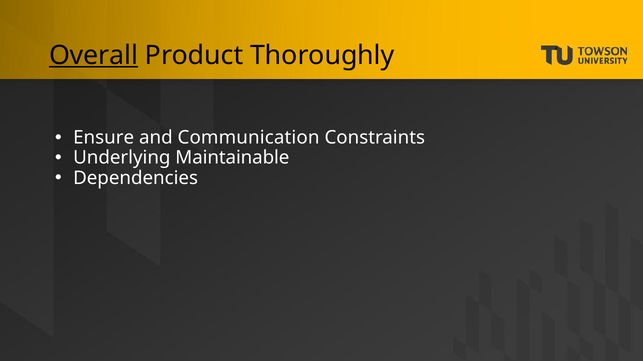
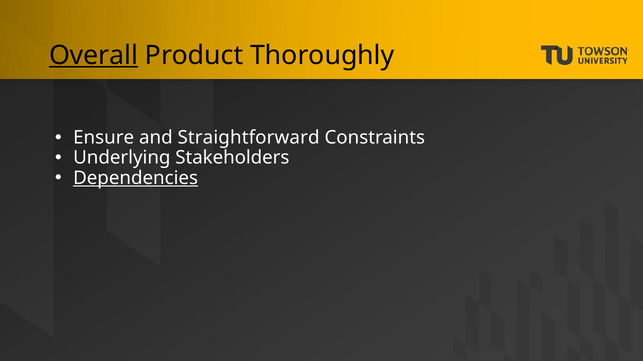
Communication: Communication -> Straightforward (249, 138)
Maintainable: Maintainable -> Stakeholders (232, 158)
Dependencies underline: none -> present (136, 178)
